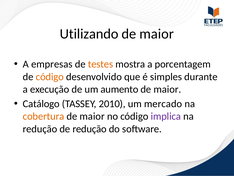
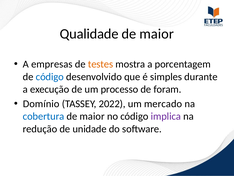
Utilizando: Utilizando -> Qualidade (89, 34)
código colour: orange -> blue (50, 77)
aumento: aumento -> processo (119, 89)
maior: maior -> foram (167, 89)
Catálogo: Catálogo -> Domínio (41, 104)
2010: 2010 -> 2022 (112, 104)
cobertura colour: orange -> blue (44, 116)
de redução: redução -> unidade (90, 129)
